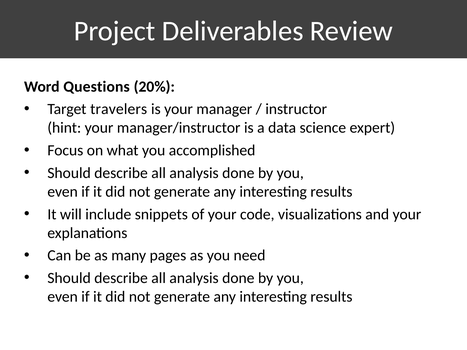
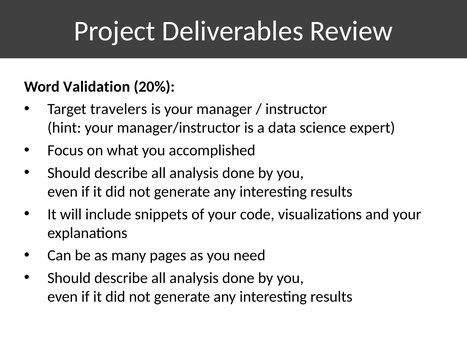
Questions: Questions -> Validation (97, 87)
